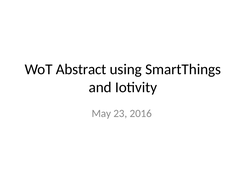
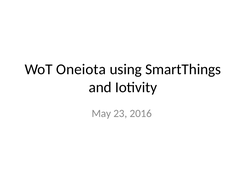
Abstract: Abstract -> Oneiota (81, 69)
